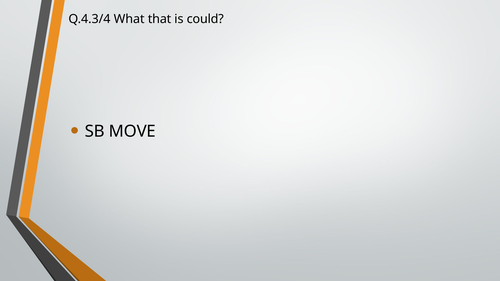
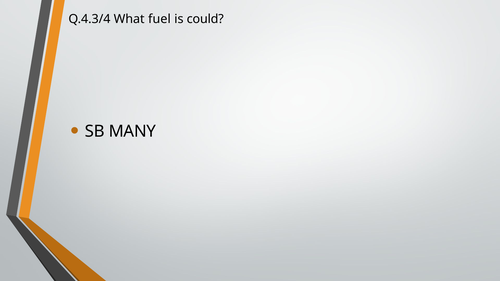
that: that -> fuel (159, 19)
MOVE: MOVE -> MANY (132, 131)
